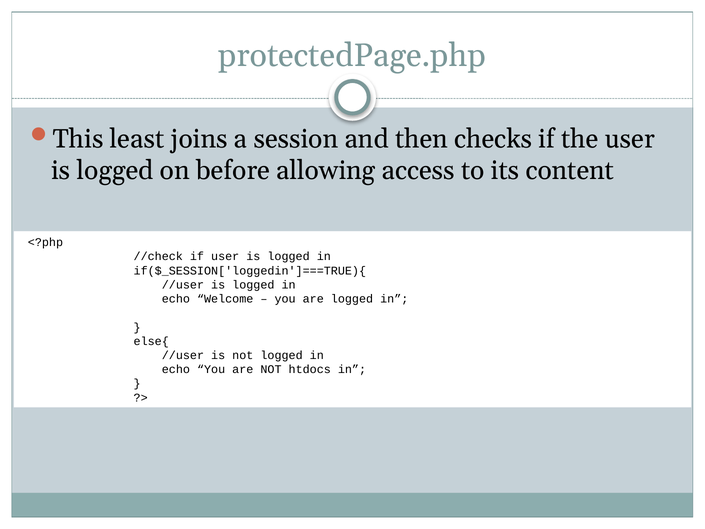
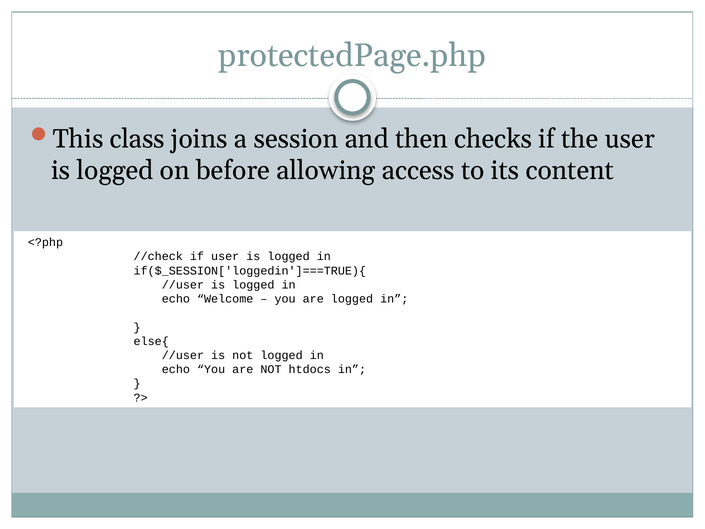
least: least -> class (137, 139)
